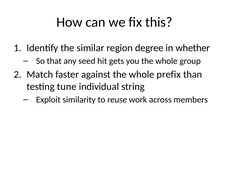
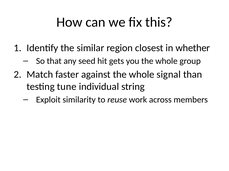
degree: degree -> closest (149, 48)
prefix: prefix -> signal (169, 75)
